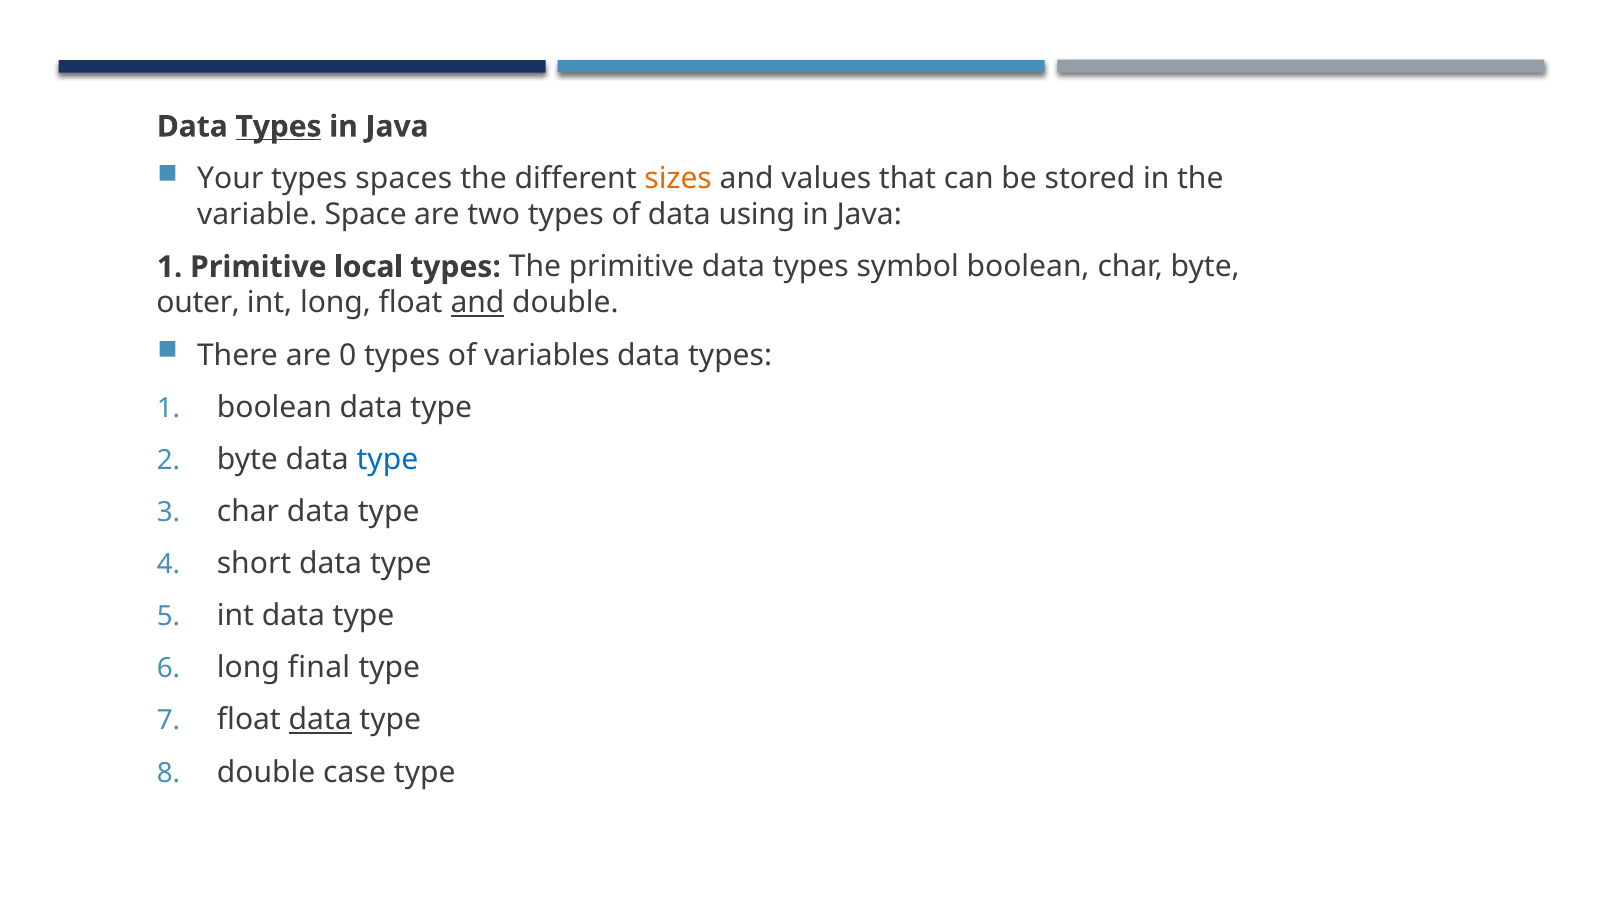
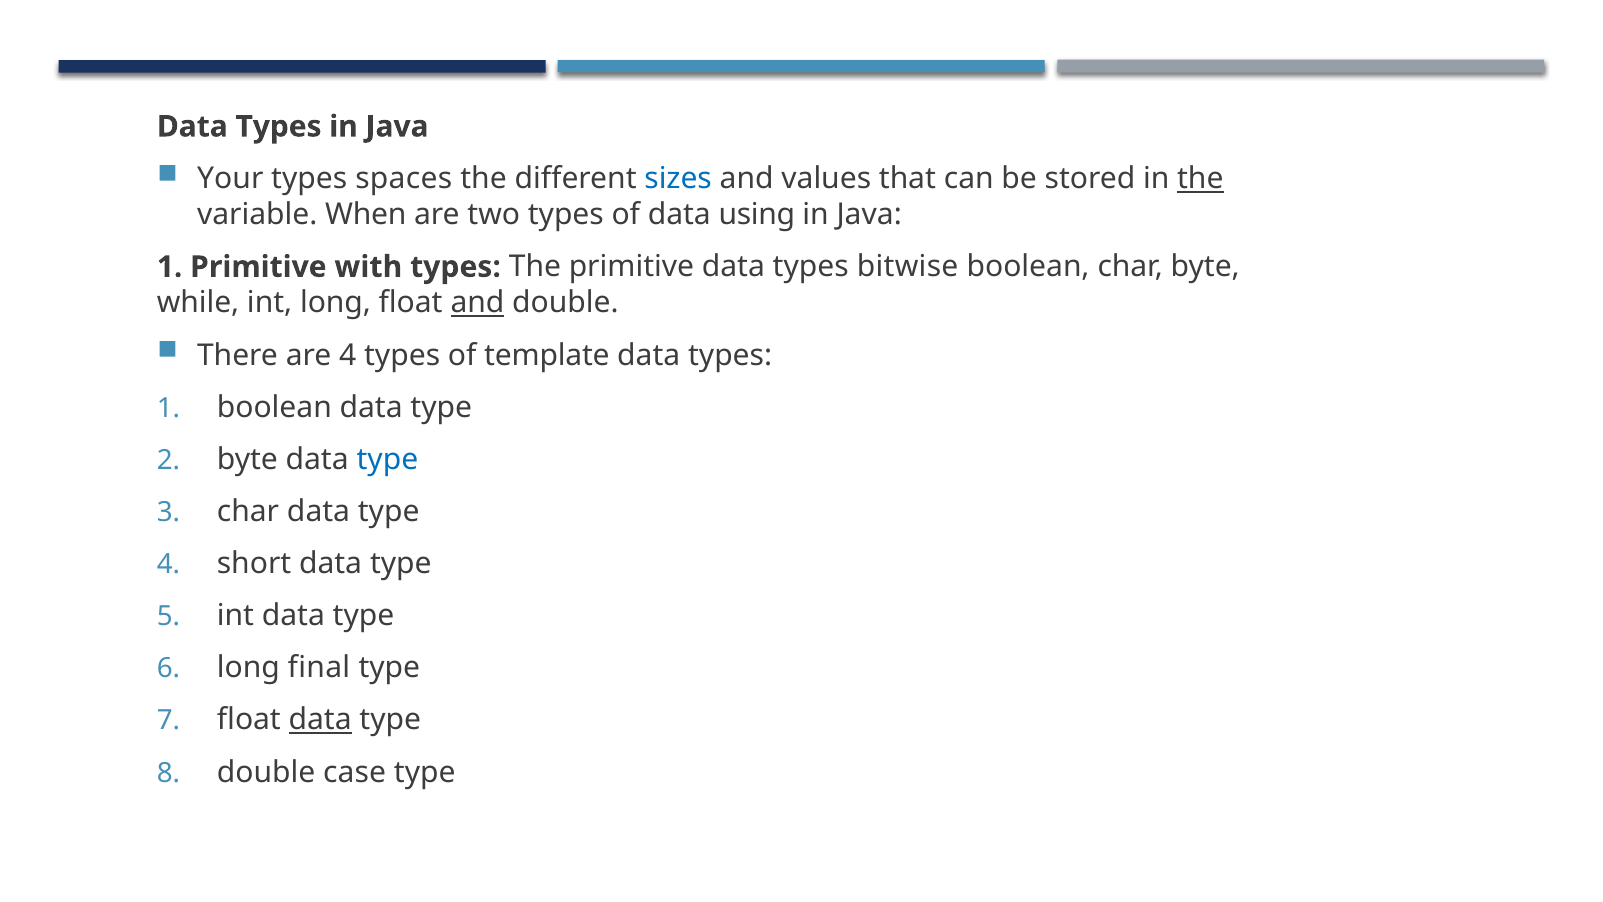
Types underline: present -> none (279, 127)
sizes colour: orange -> blue (678, 179)
the underline: none -> present (1200, 179)
Space: Space -> When (366, 215)
local: local -> with (368, 267)
symbol: symbol -> bitwise (908, 267)
outer: outer -> while (198, 303)
are 0: 0 -> 4 (348, 355)
variables: variables -> template (547, 355)
